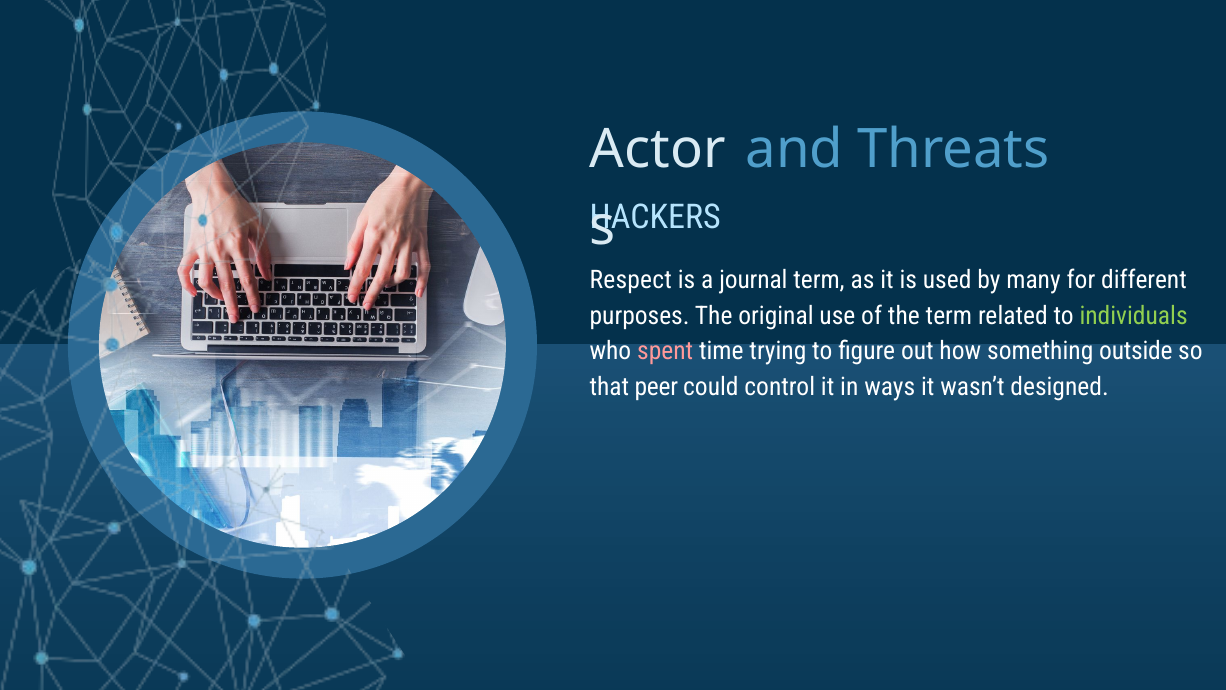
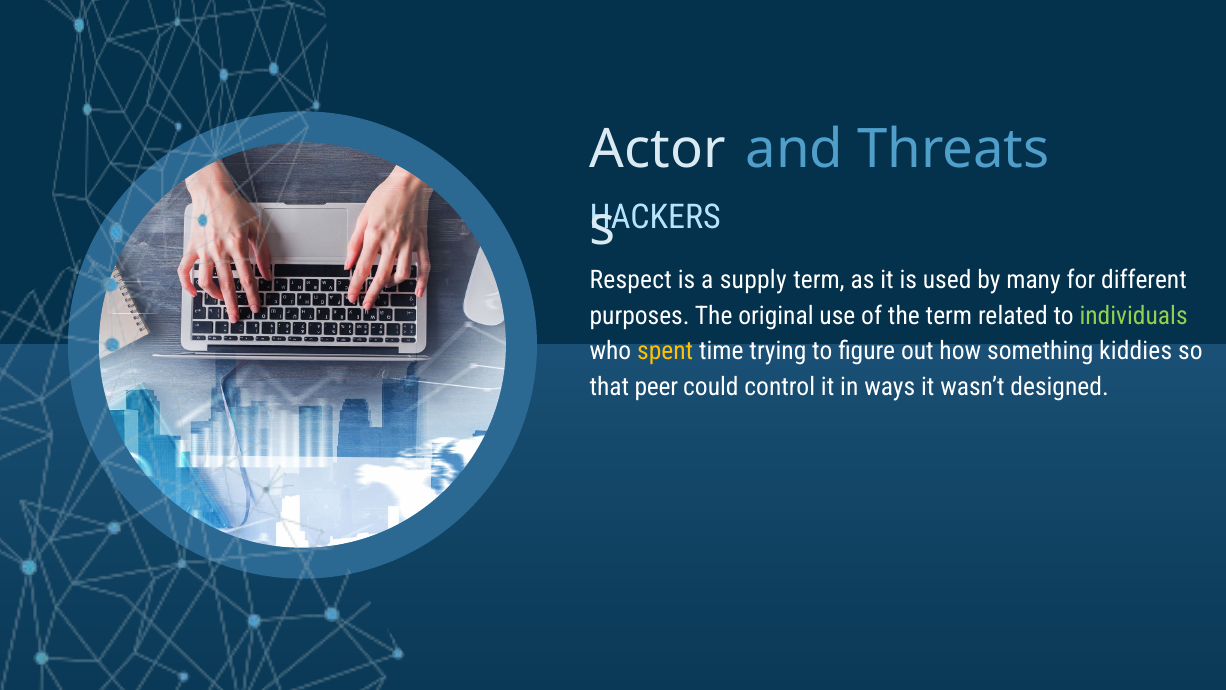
journal: journal -> supply (753, 280)
spent colour: pink -> yellow (665, 351)
outside: outside -> kiddies (1136, 351)
